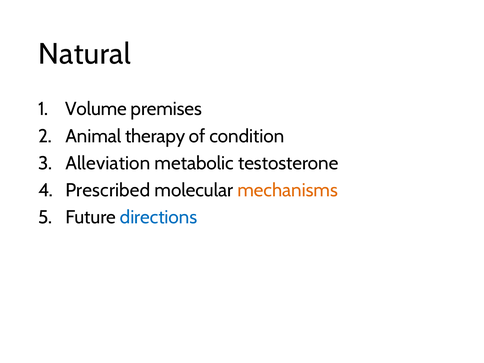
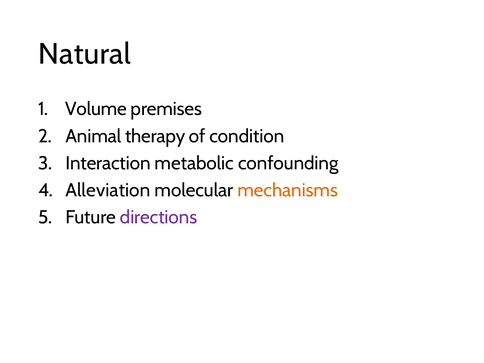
Alleviation: Alleviation -> Interaction (108, 163)
testosterone: testosterone -> confounding (288, 163)
Prescribed: Prescribed -> Alleviation (108, 190)
directions colour: blue -> purple (159, 217)
